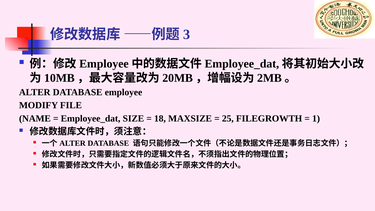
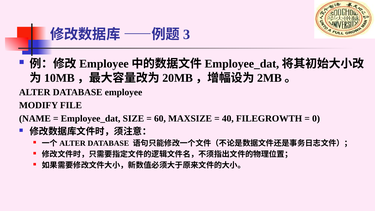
18: 18 -> 60 (160, 118)
25: 25 -> 40 (228, 118)
1: 1 -> 0 (316, 118)
